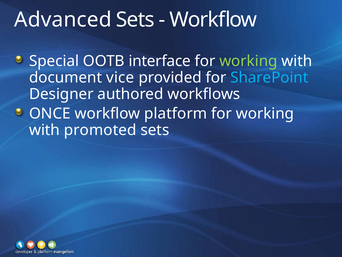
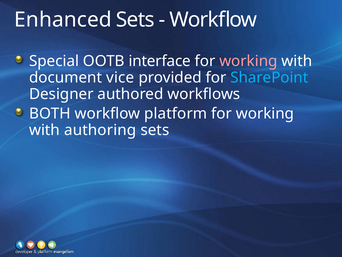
Advanced: Advanced -> Enhanced (63, 20)
working colour: light green -> pink (248, 61)
ONCE: ONCE -> BOTH (50, 113)
promoted: promoted -> authoring (100, 130)
